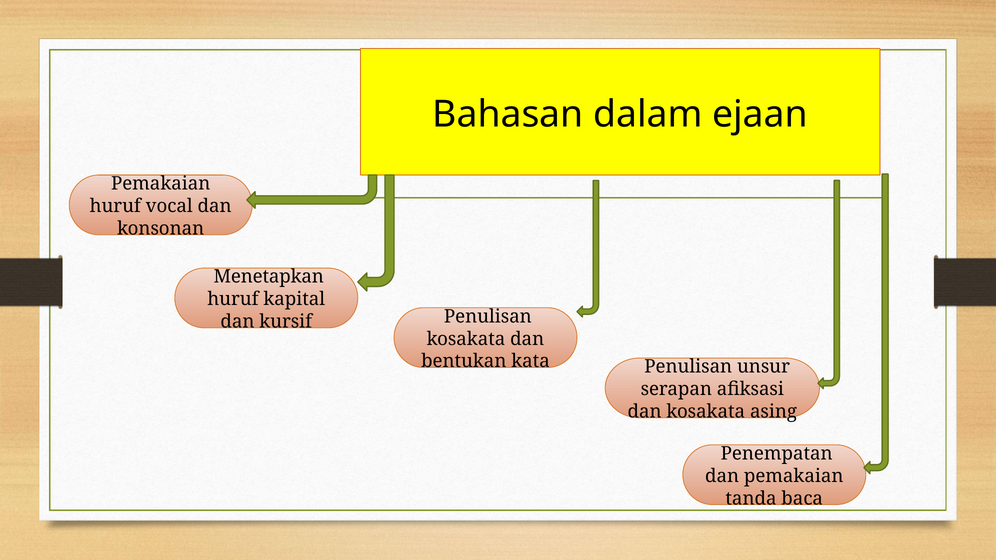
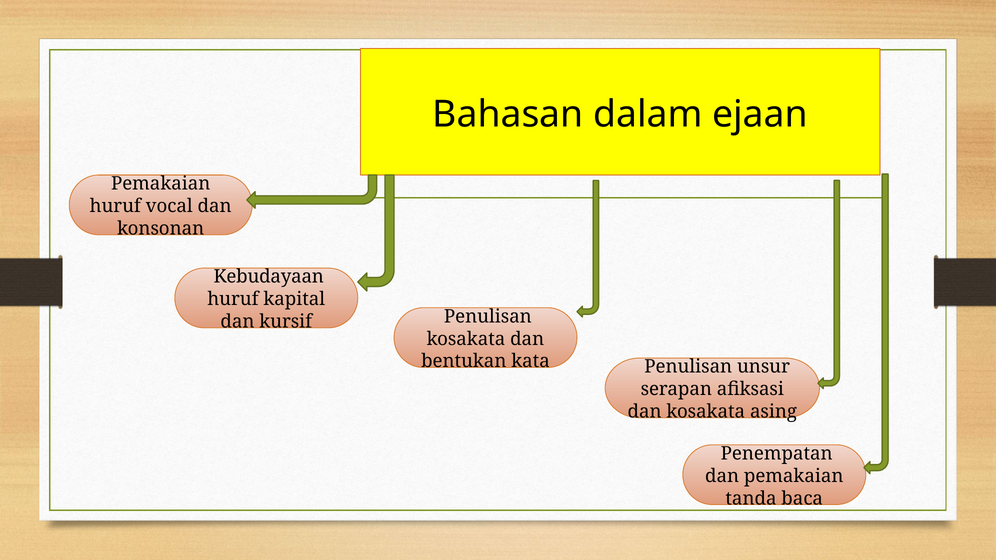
Menetapkan: Menetapkan -> Kebudayaan (269, 277)
